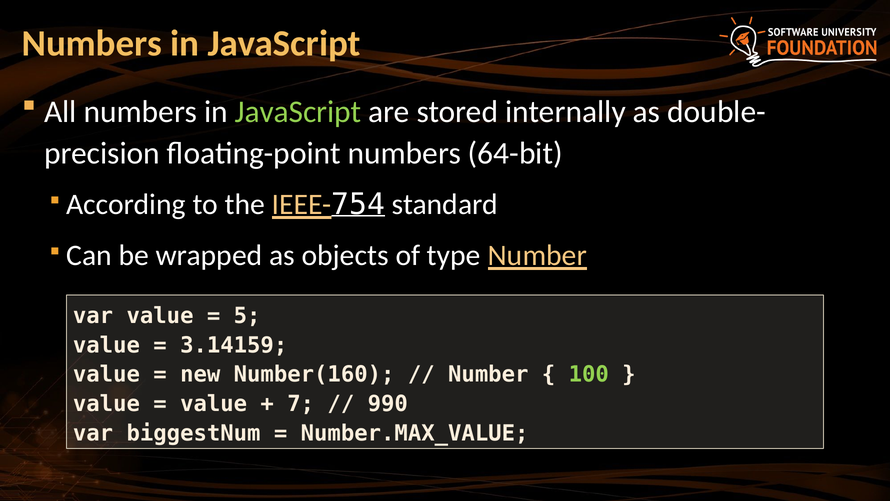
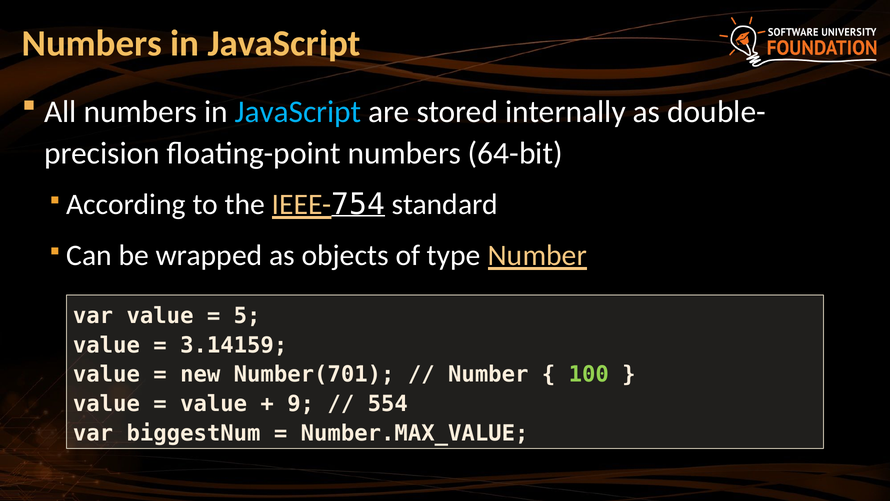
JavaScript colour: light green -> light blue (298, 112)
Number(160: Number(160 -> Number(701 (314, 374)
7: 7 -> 9 (301, 404)
990: 990 -> 554 (388, 404)
